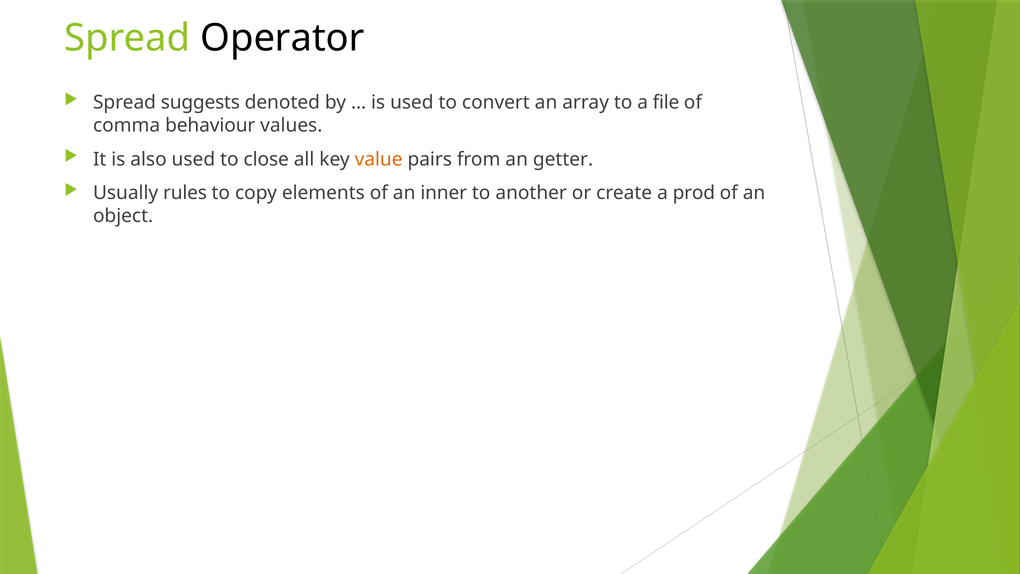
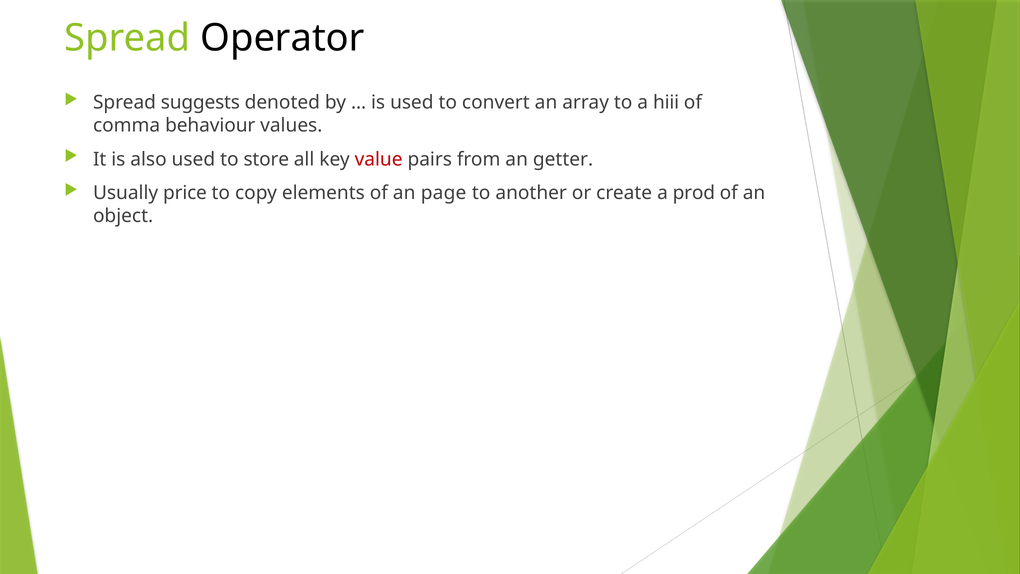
file: file -> hiii (666, 103)
close: close -> store (266, 159)
value colour: orange -> red (379, 159)
rules: rules -> price (185, 193)
inner: inner -> page (444, 193)
